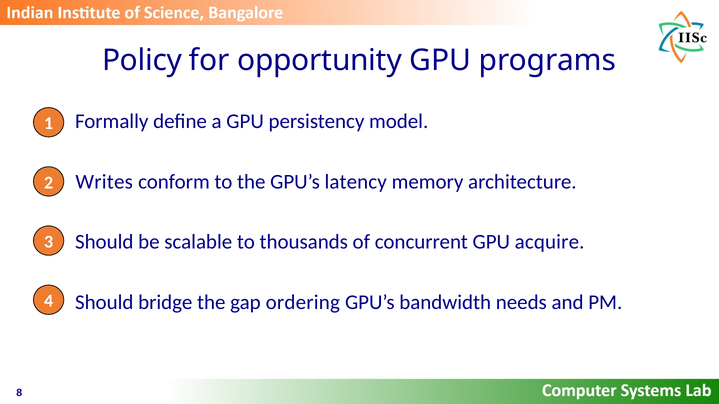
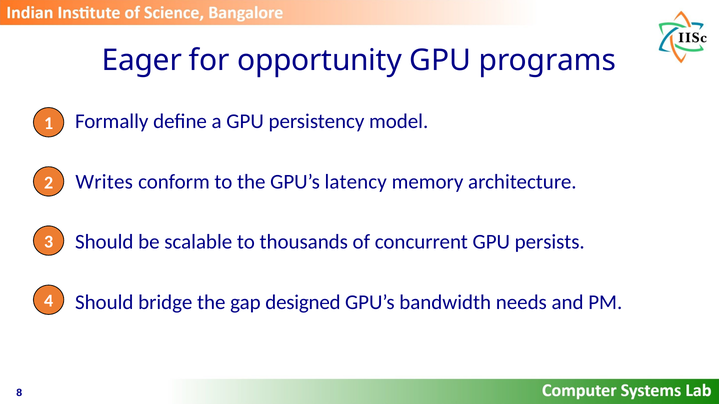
Policy: Policy -> Eager (142, 60)
acquire: acquire -> persists (550, 242)
ordering: ordering -> designed (303, 302)
